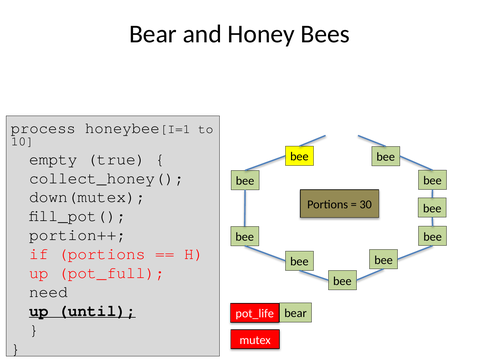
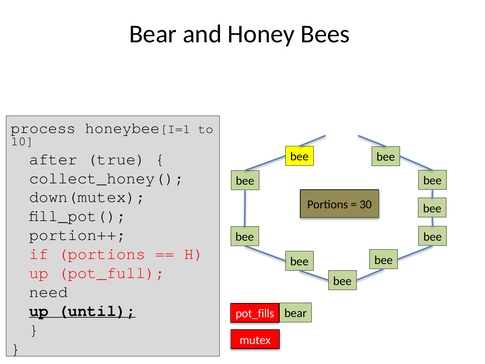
empty: empty -> after (53, 159)
pot_life: pot_life -> pot_fills (255, 313)
